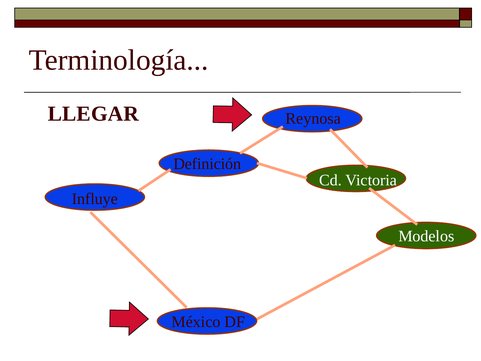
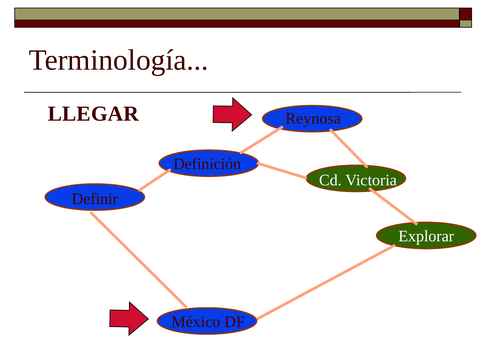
Influye: Influye -> Definir (95, 199)
Modelos: Modelos -> Explorar (426, 236)
